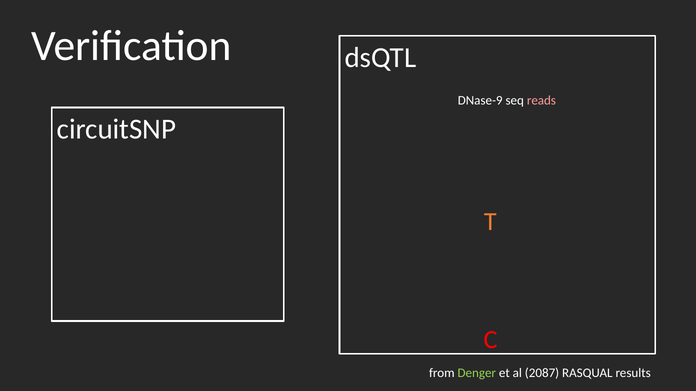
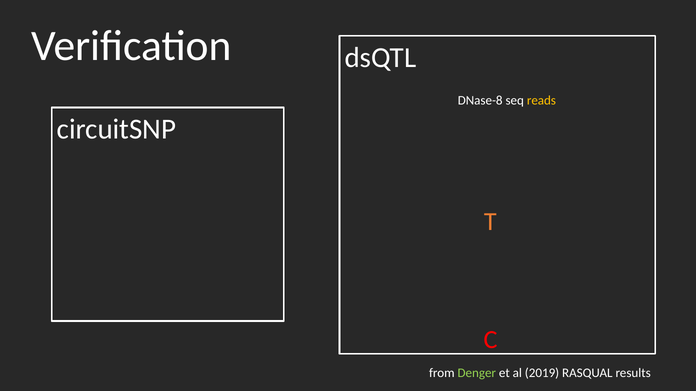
DNase-9: DNase-9 -> DNase-8 (480, 101)
reads colour: pink -> yellow (541, 101)
2087: 2087 -> 2019 (542, 373)
